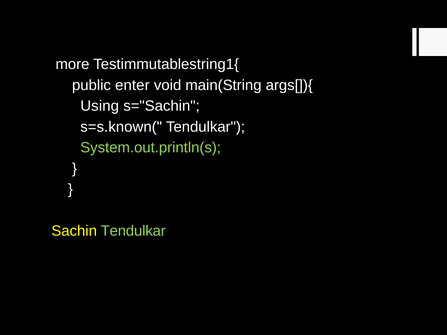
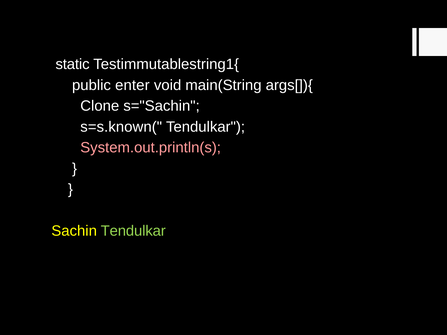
more: more -> static (73, 64)
Using: Using -> Clone (100, 106)
System.out.println(s colour: light green -> pink (151, 148)
